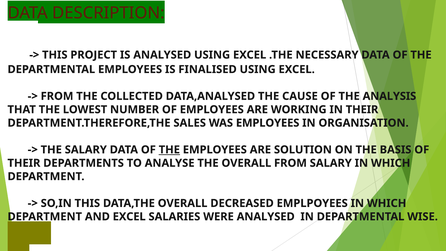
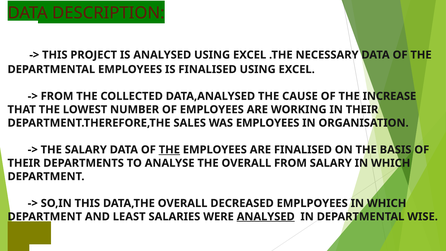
ANALYSIS: ANALYSIS -> INCREASE (389, 96)
ARE SOLUTION: SOLUTION -> FINALISED (303, 150)
AND EXCEL: EXCEL -> LEAST (129, 217)
ANALYSED underline: none -> present (266, 217)
